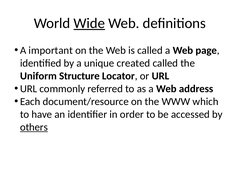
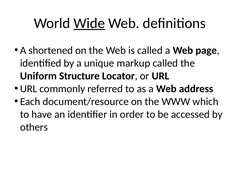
important: important -> shortened (51, 50)
created: created -> markup (133, 63)
others underline: present -> none (34, 127)
